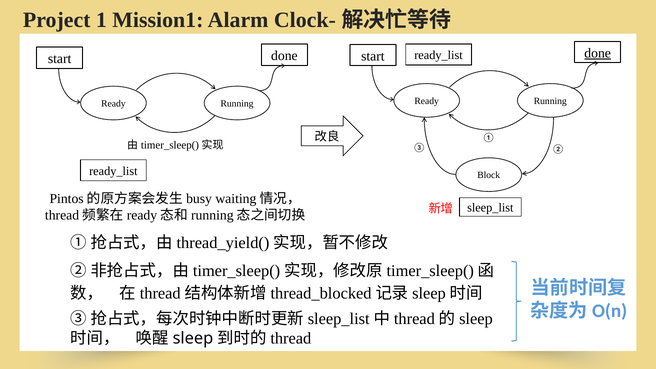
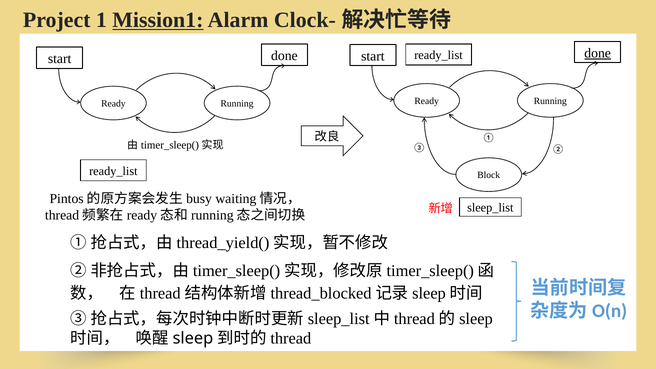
Mission1 underline: none -> present (158, 20)
